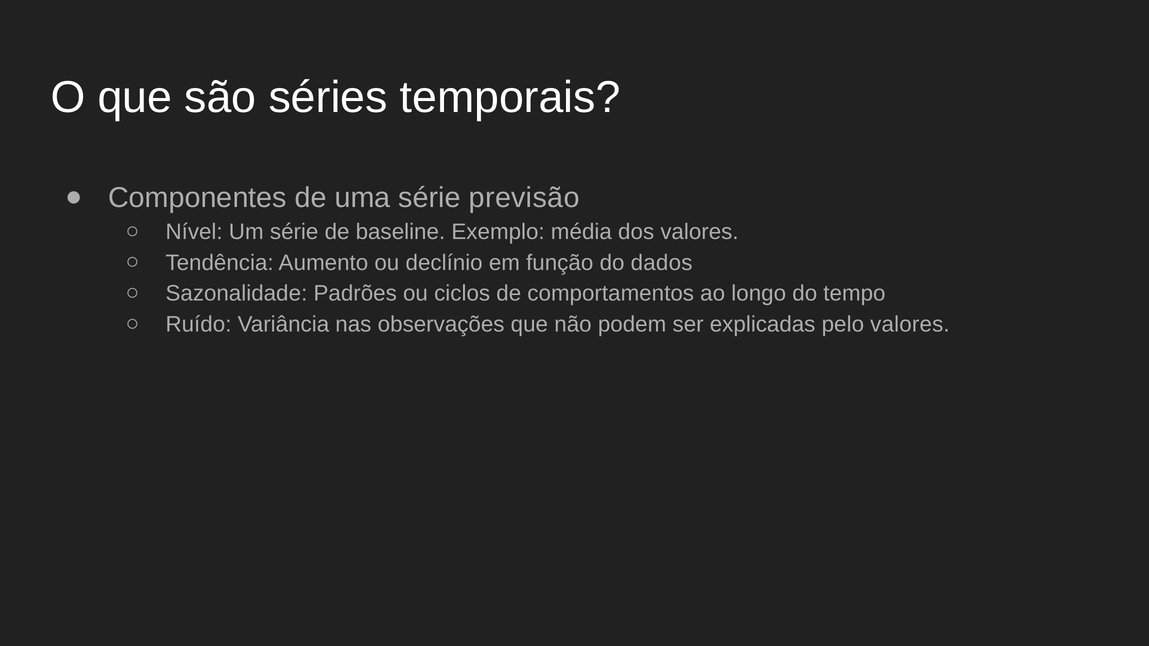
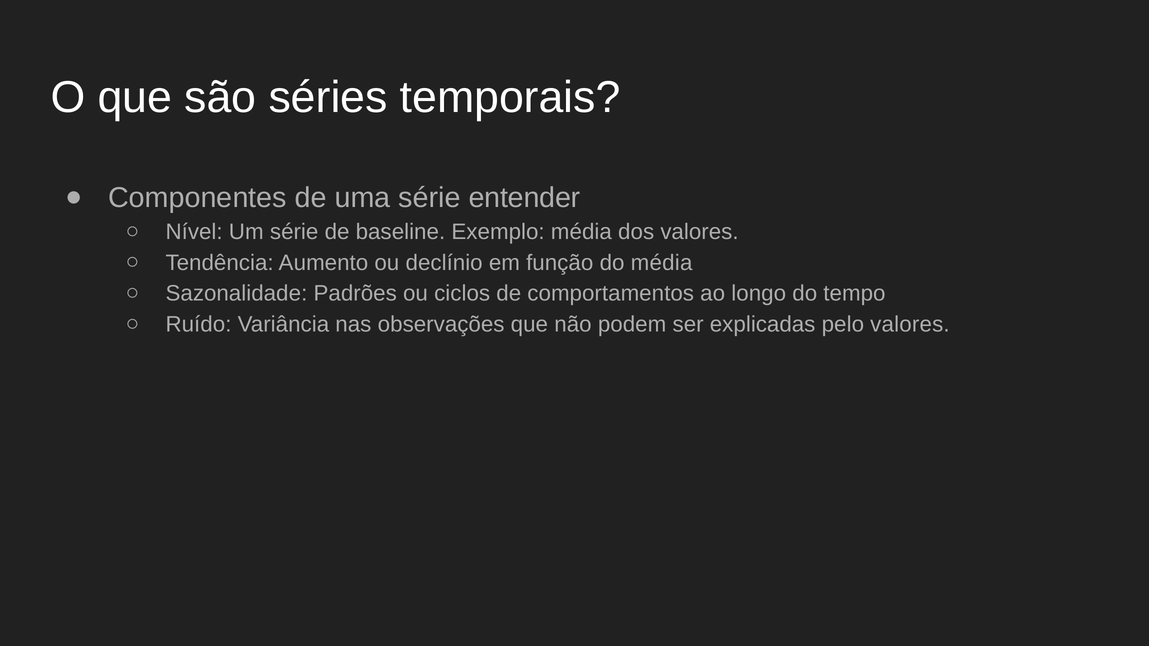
previsão: previsão -> entender (525, 198)
do dados: dados -> média (662, 263)
